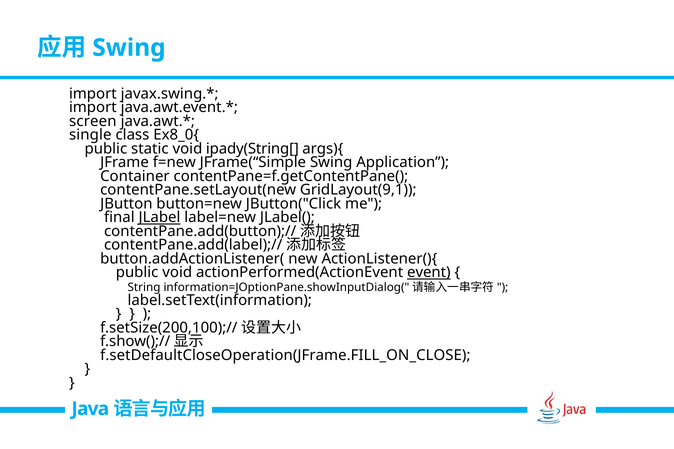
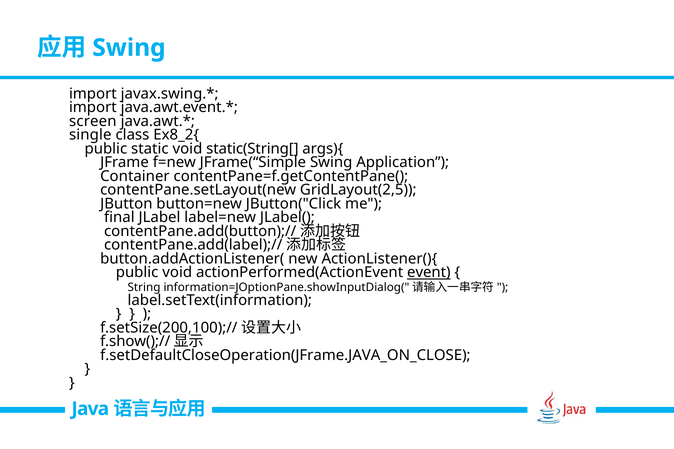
Ex8_0{: Ex8_0{ -> Ex8_2{ (176, 135)
ipady(String[: ipady(String[ -> static(String[ (252, 149)
GridLayout(9,1: GridLayout(9,1 -> GridLayout(2,5 (358, 190)
JLabel underline: present -> none (159, 218)
f.setDefaultCloseOperation(JFrame.FILL_ON_CLOSE: f.setDefaultCloseOperation(JFrame.FILL_ON_CLOSE -> f.setDefaultCloseOperation(JFrame.JAVA_ON_CLOSE (285, 355)
